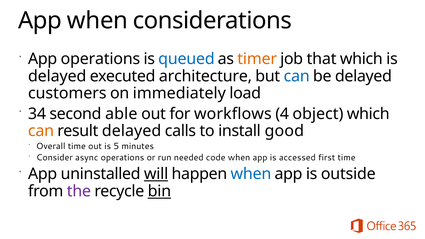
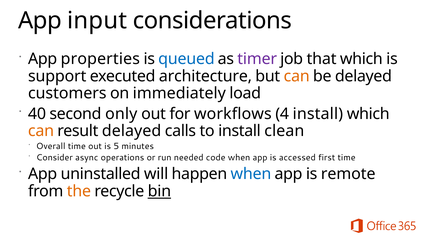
App when: when -> input (97, 21)
App operations: operations -> properties (100, 59)
timer colour: orange -> purple (257, 59)
delayed: delayed -> support (57, 76)
can colour: blue -> orange (297, 76)
34: 34 -> 40 (37, 114)
able: able -> only (121, 114)
4 object: object -> install (318, 114)
good: good -> clean (284, 131)
will underline: present -> none (156, 174)
outside: outside -> remote (348, 174)
the colour: purple -> orange (79, 191)
